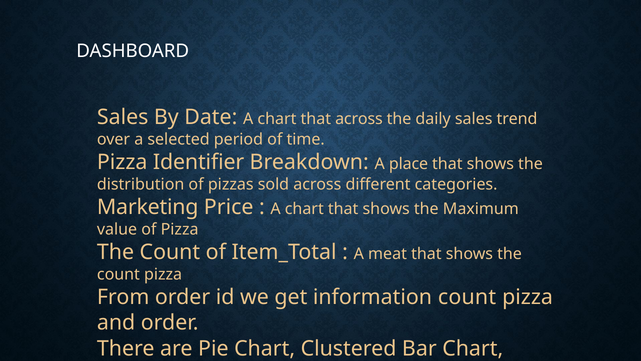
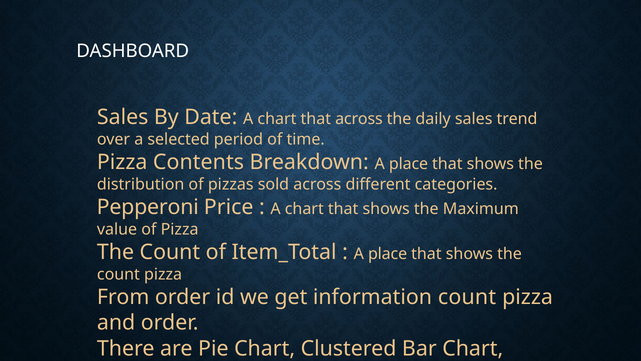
Identifier: Identifier -> Contents (199, 162)
Marketing: Marketing -> Pepperoni (148, 207)
meat: meat -> place (388, 254)
